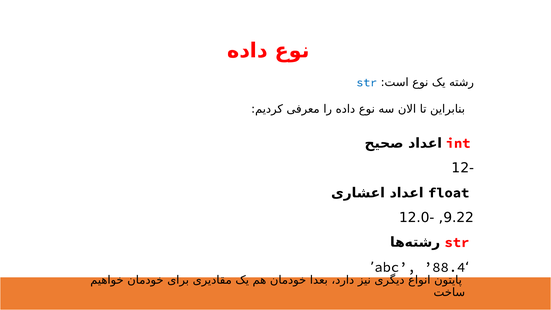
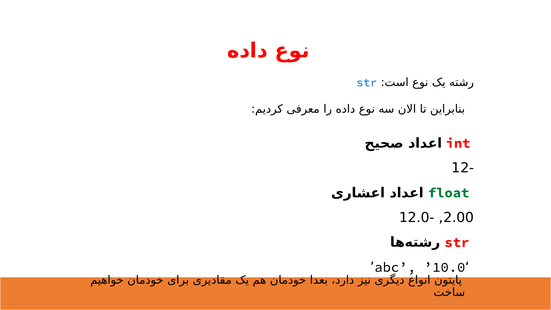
float colour: black -> green (449, 193)
9.22: 9.22 -> 2.00 (459, 218)
’88.4: ’88.4 -> ’10.0 (445, 267)
